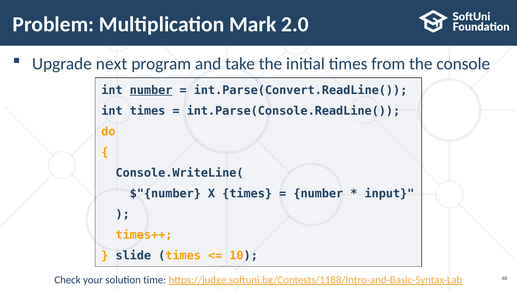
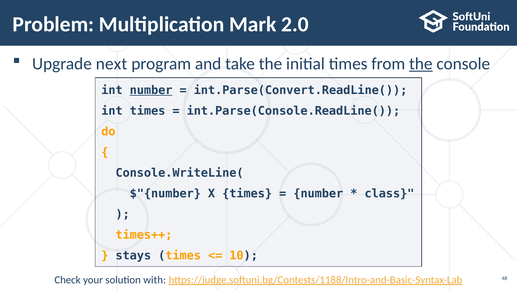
the underline: none -> present (421, 64)
input: input -> class (389, 194)
slide: slide -> stays (133, 256)
time: time -> with (155, 280)
